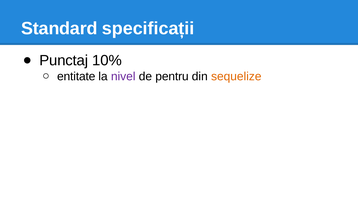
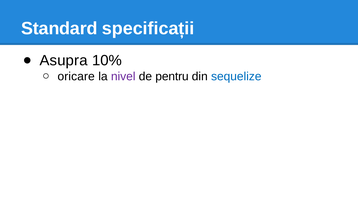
Punctaj: Punctaj -> Asupra (64, 61)
entitate: entitate -> oricare (76, 76)
sequelize colour: orange -> blue (236, 76)
